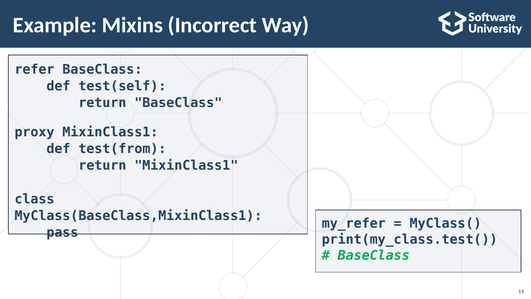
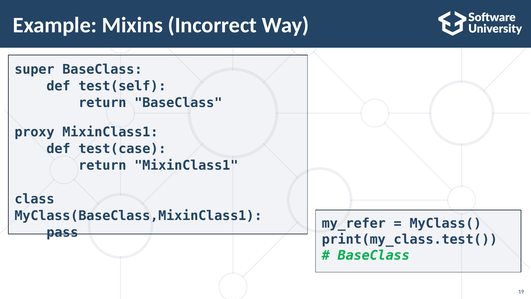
refer: refer -> super (34, 69)
test(from: test(from -> test(case (122, 149)
